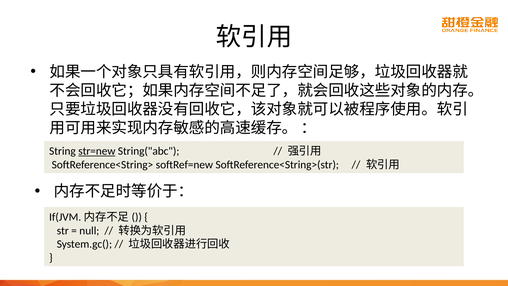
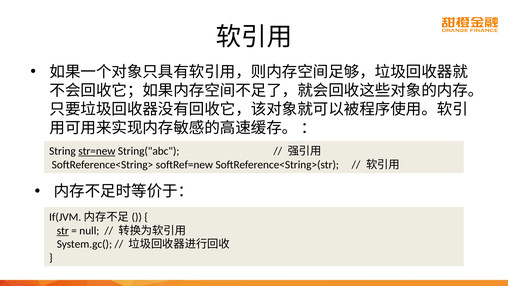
str underline: none -> present (63, 230)
